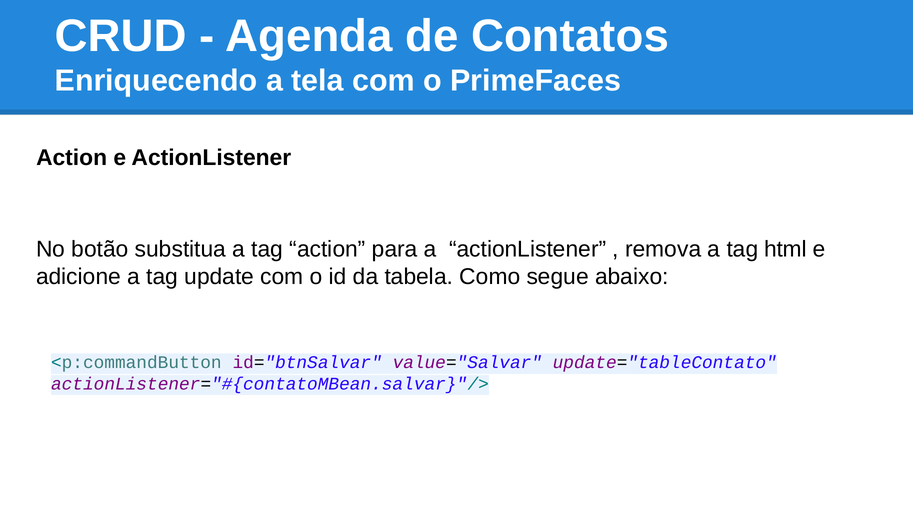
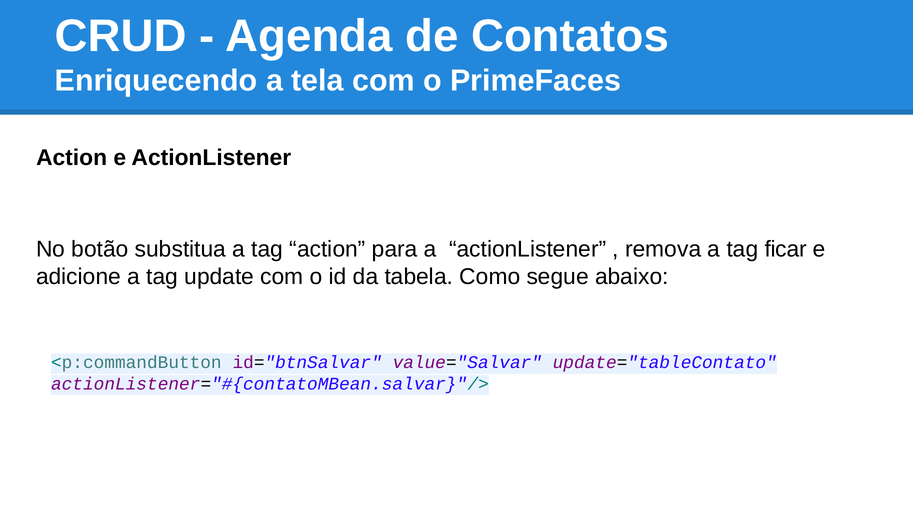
html: html -> ficar (786, 249)
